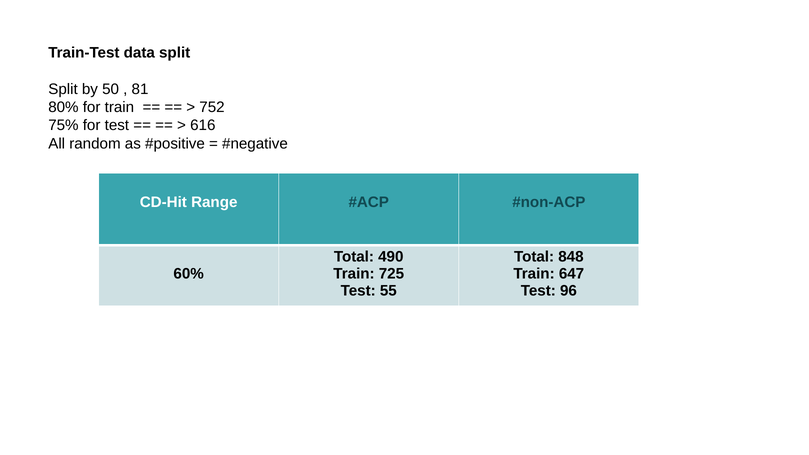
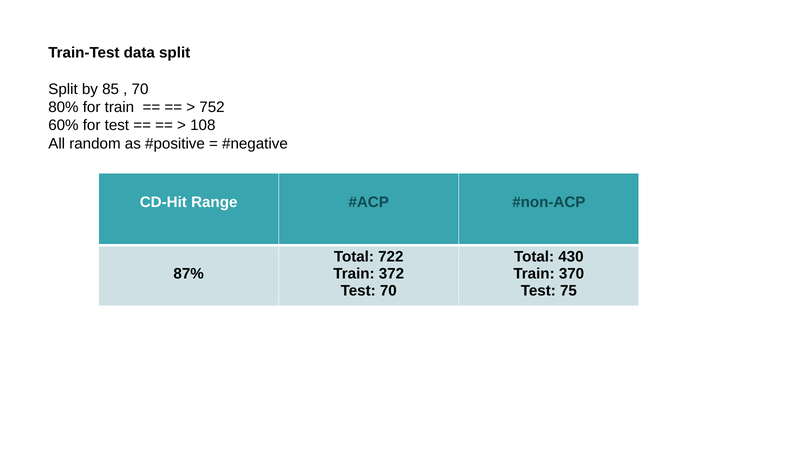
50: 50 -> 85 (111, 89)
81: 81 -> 70 (140, 89)
75%: 75% -> 60% (63, 125)
616: 616 -> 108 (203, 125)
490: 490 -> 722 (391, 257)
848: 848 -> 430 (571, 257)
60%: 60% -> 87% (189, 274)
725: 725 -> 372 (391, 274)
647: 647 -> 370 (572, 274)
Test 55: 55 -> 70 (388, 291)
96: 96 -> 75 (568, 291)
